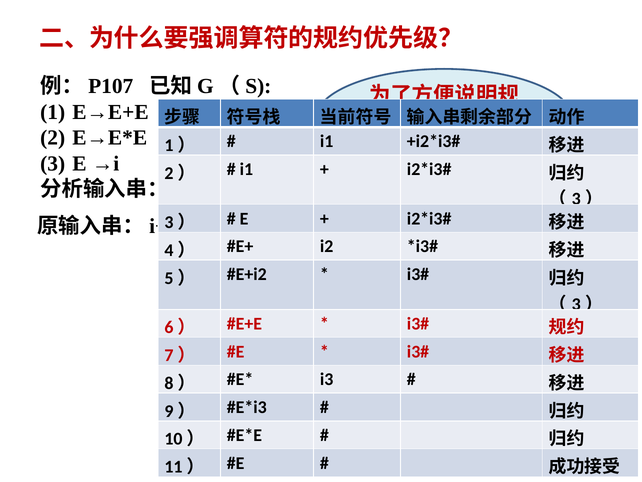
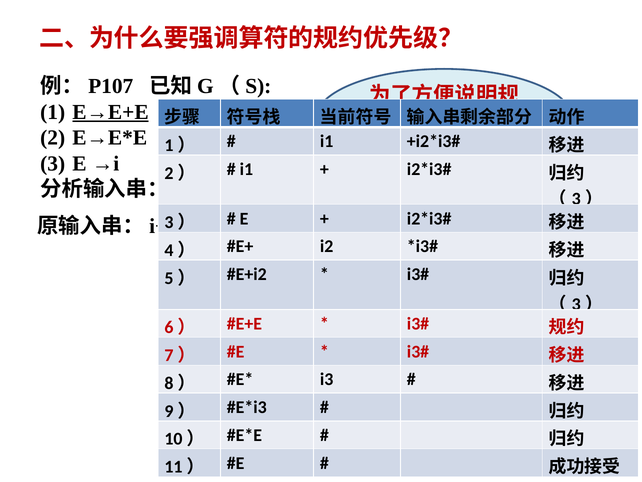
E→E+E underline: none -> present (110, 112)
